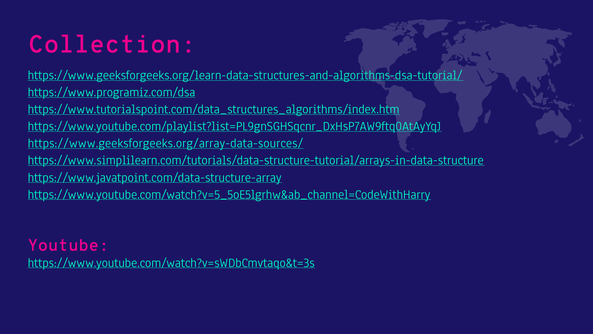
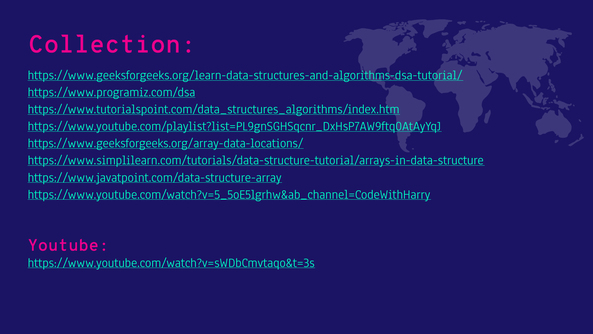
https://www.geeksforgeeks.org/array-data-sources/: https://www.geeksforgeeks.org/array-data-sources/ -> https://www.geeksforgeeks.org/array-data-locations/ (166, 143)
